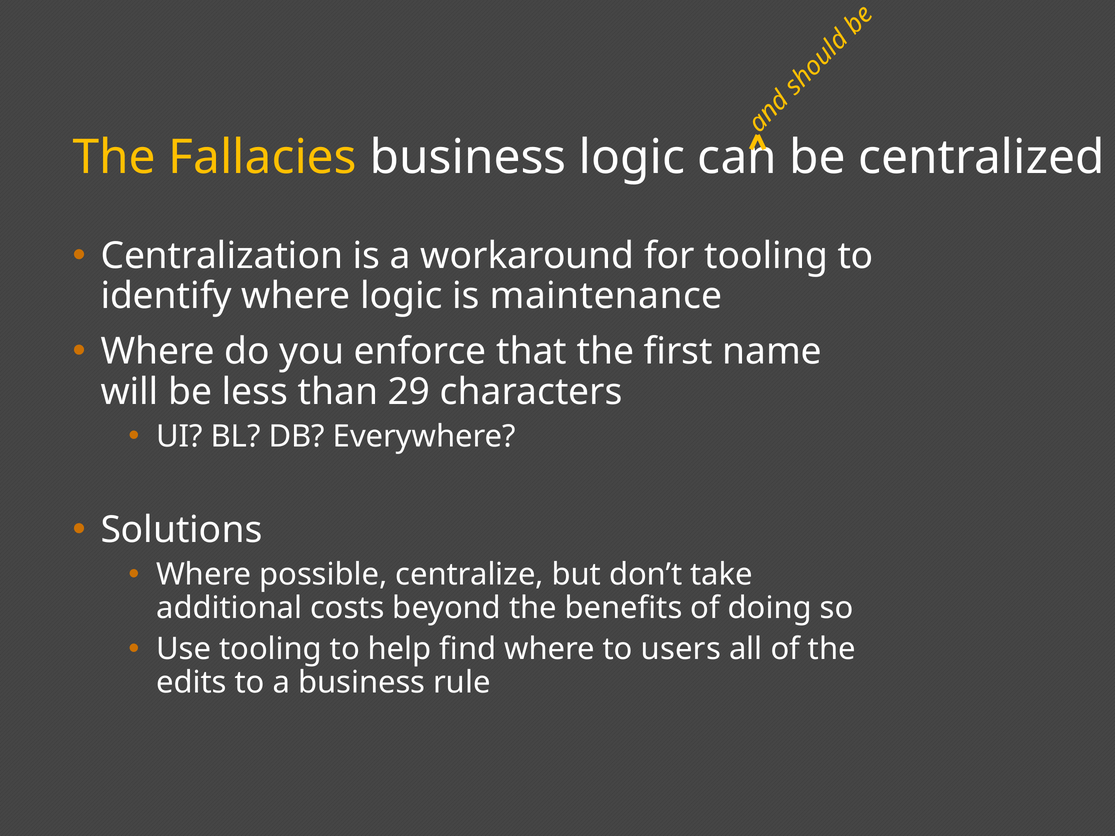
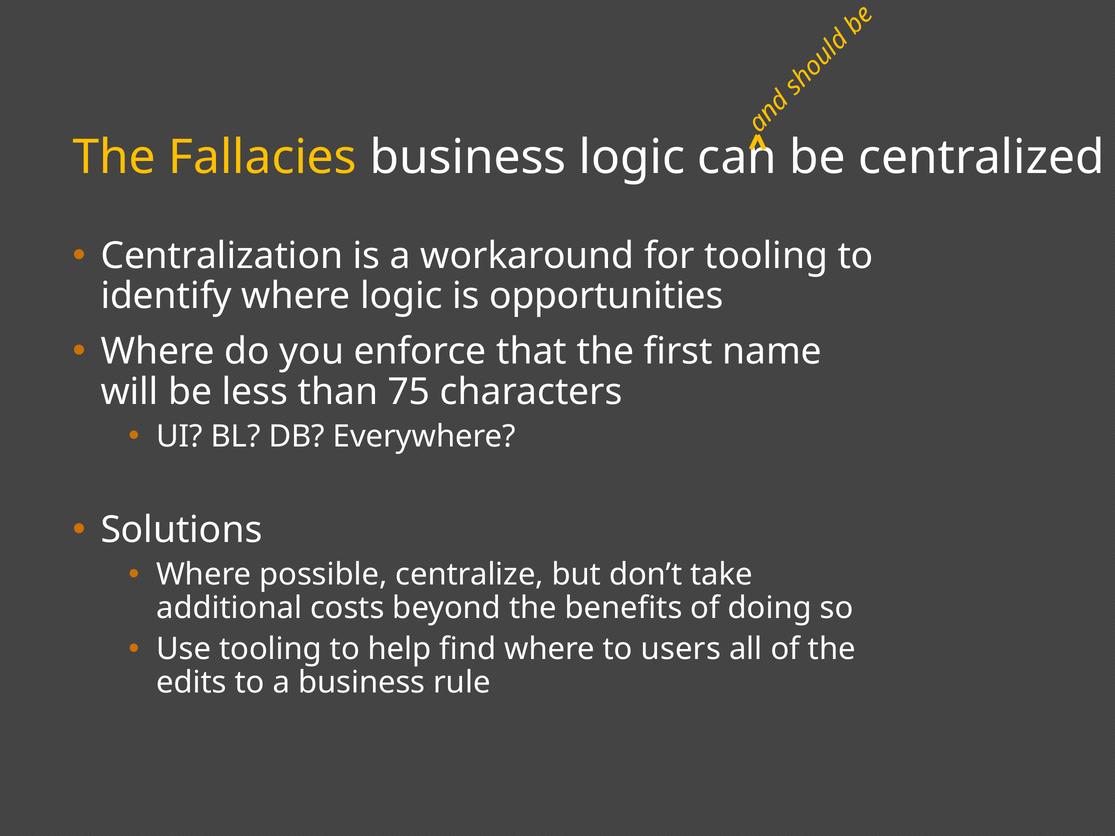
maintenance: maintenance -> opportunities (606, 296)
29: 29 -> 75 (409, 392)
